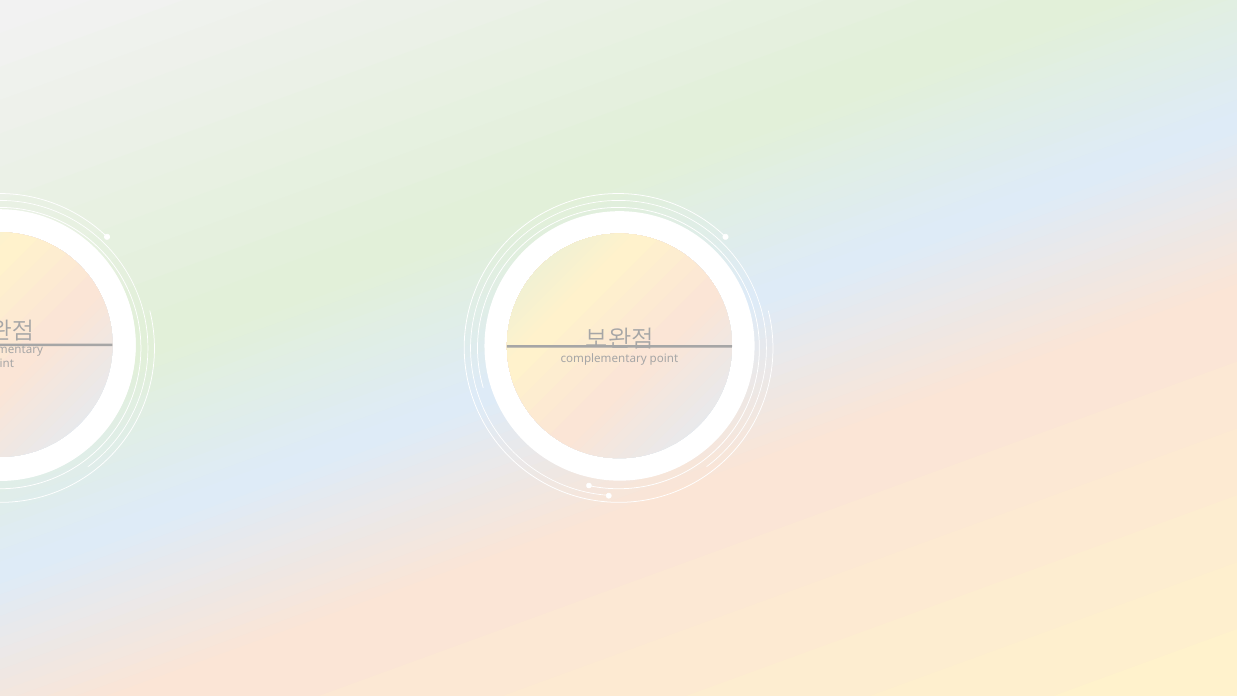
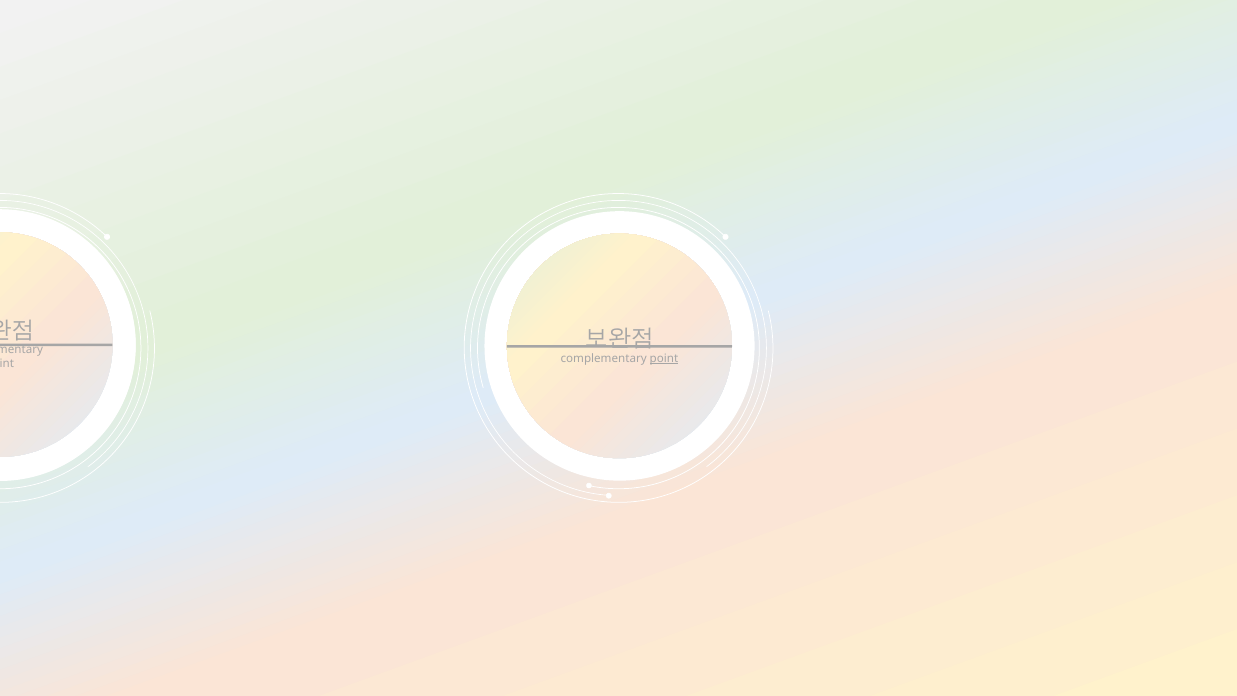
point underline: none -> present (664, 358)
